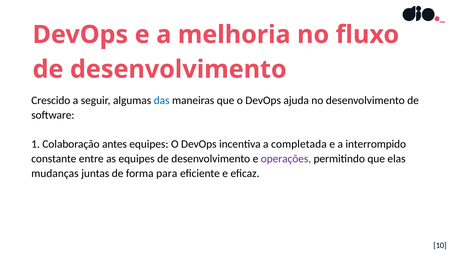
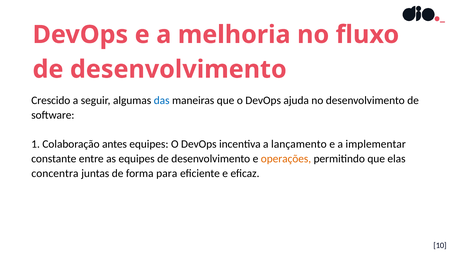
completada: completada -> lançamento (299, 144)
interrompido: interrompido -> implementar (376, 144)
operações colour: purple -> orange (286, 159)
mudanças: mudanças -> concentra (55, 173)
